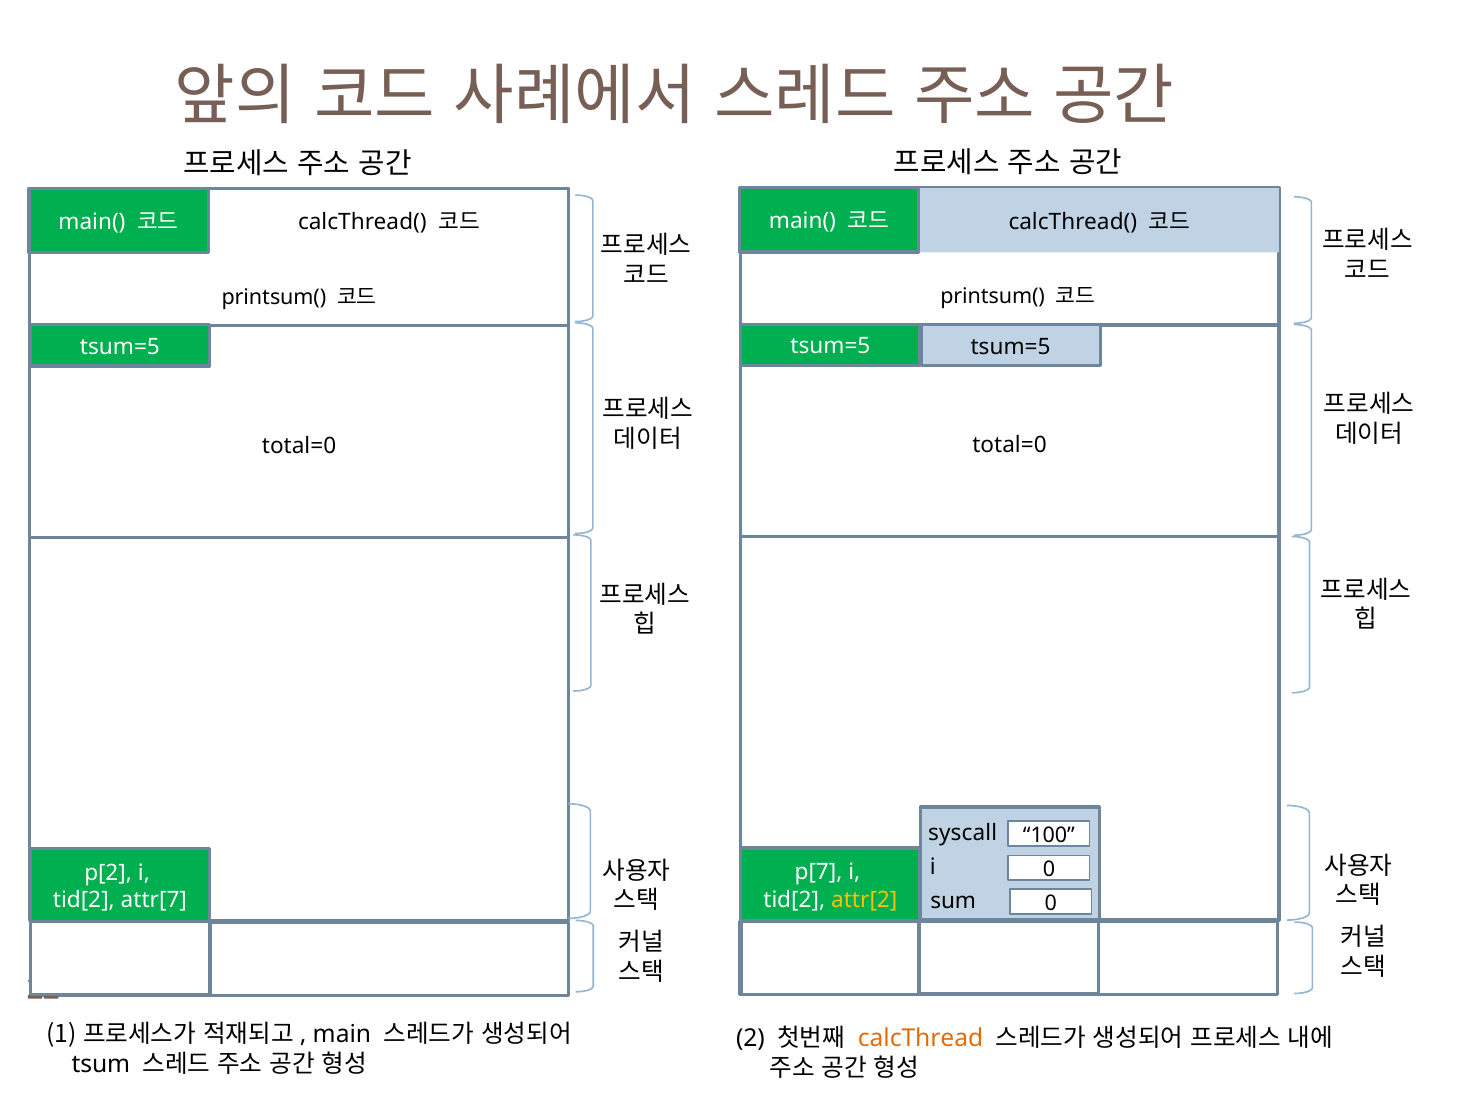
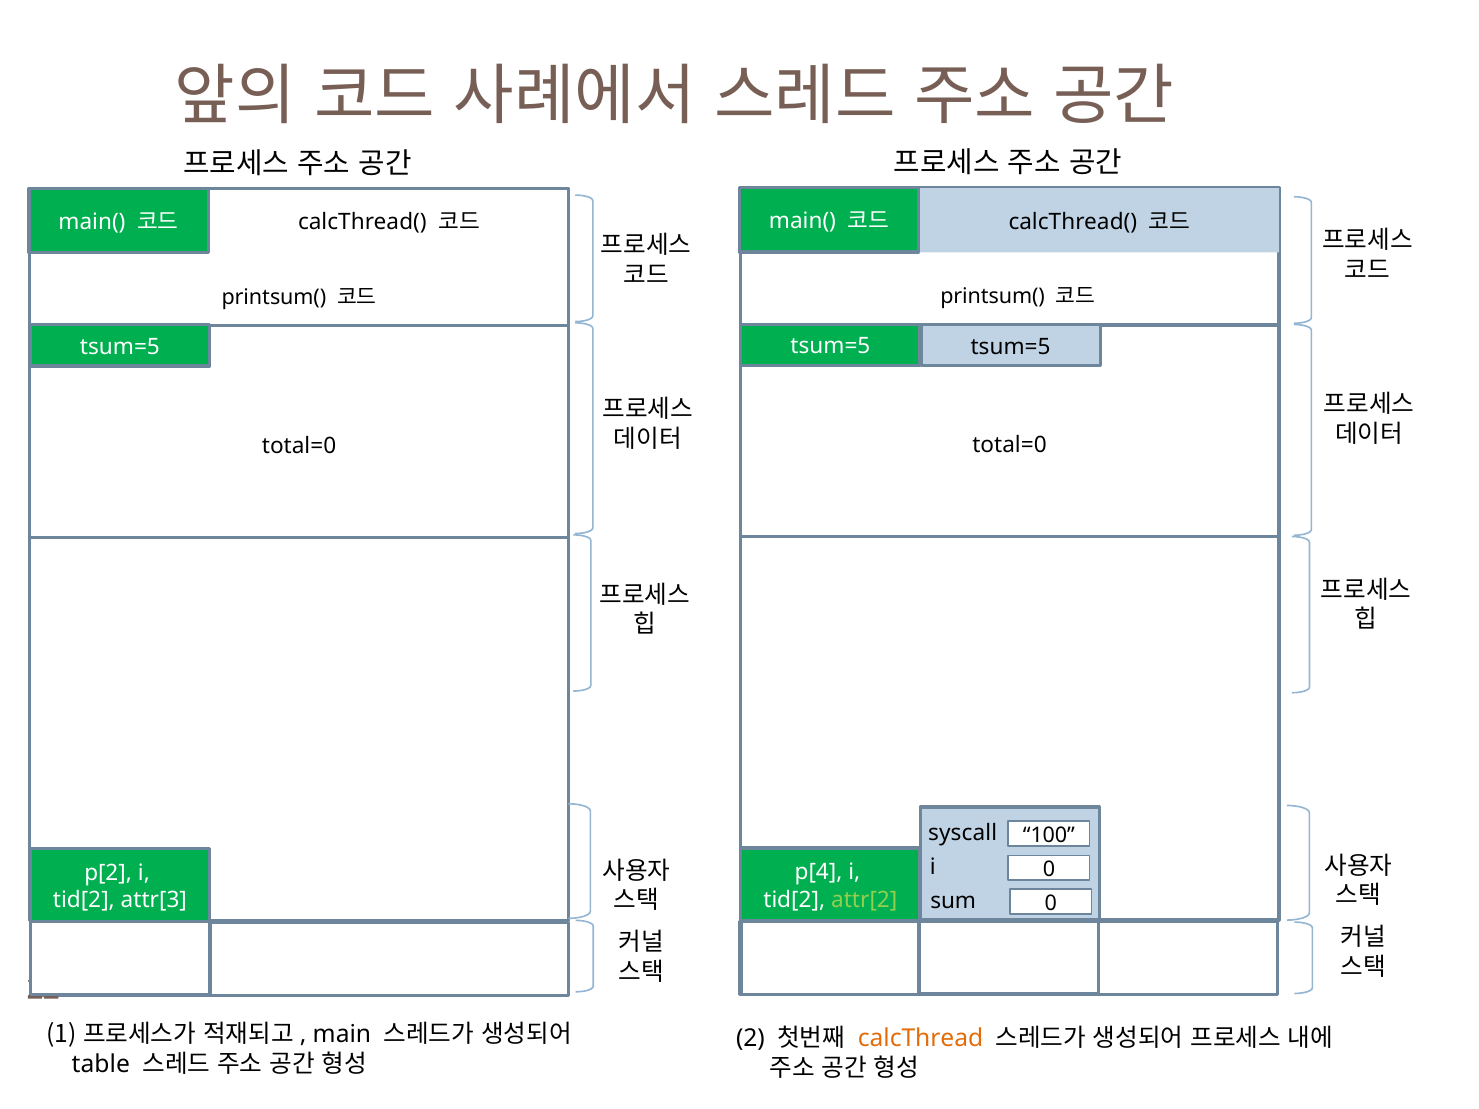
p[7: p[7 -> p[4 (819, 873)
attr[2 colour: yellow -> light green (864, 900)
attr[7: attr[7 -> attr[3 (154, 900)
tsum: tsum -> table (101, 1064)
